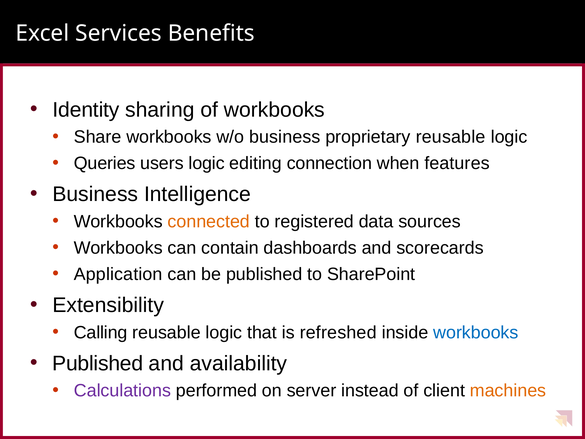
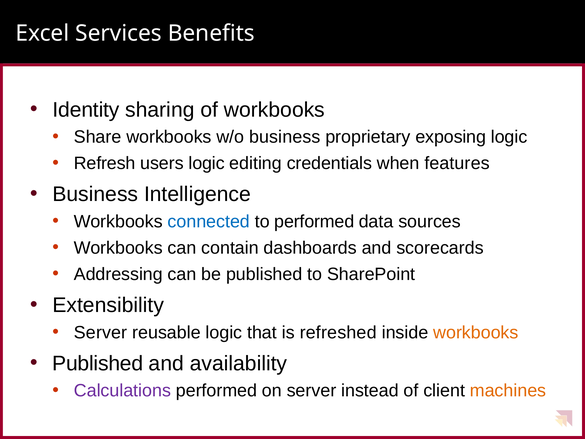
proprietary reusable: reusable -> exposing (451, 137)
Queries: Queries -> Refresh (105, 163)
connection: connection -> credentials (329, 163)
connected colour: orange -> blue (209, 221)
to registered: registered -> performed (314, 221)
Application: Application -> Addressing (118, 274)
Calling: Calling -> Server (101, 332)
workbooks colour: blue -> orange (476, 332)
